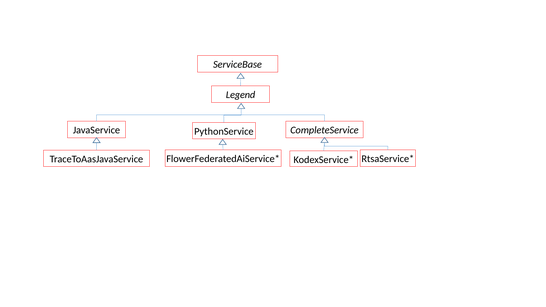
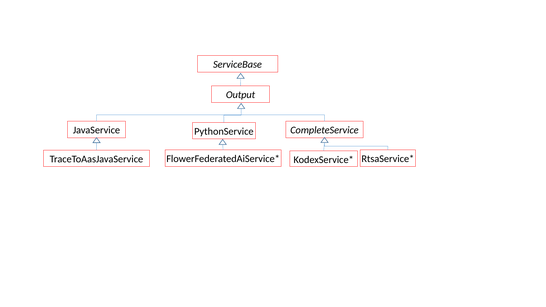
Legend: Legend -> Output (241, 95)
